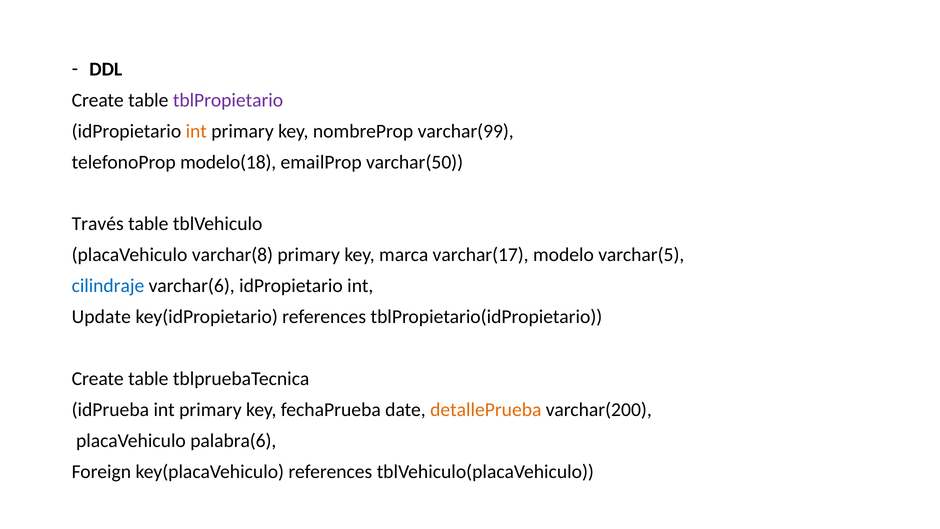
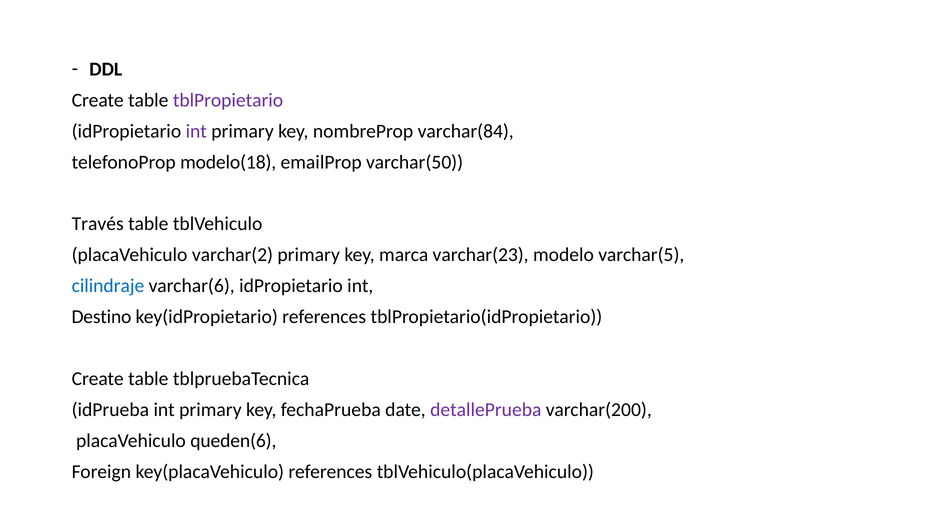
int colour: orange -> purple (196, 131)
varchar(99: varchar(99 -> varchar(84 (466, 131)
varchar(8: varchar(8 -> varchar(2 (232, 255)
varchar(17: varchar(17 -> varchar(23 (481, 255)
Update: Update -> Destino (101, 317)
detallePrueba colour: orange -> purple (486, 410)
palabra(6: palabra(6 -> queden(6 (233, 441)
